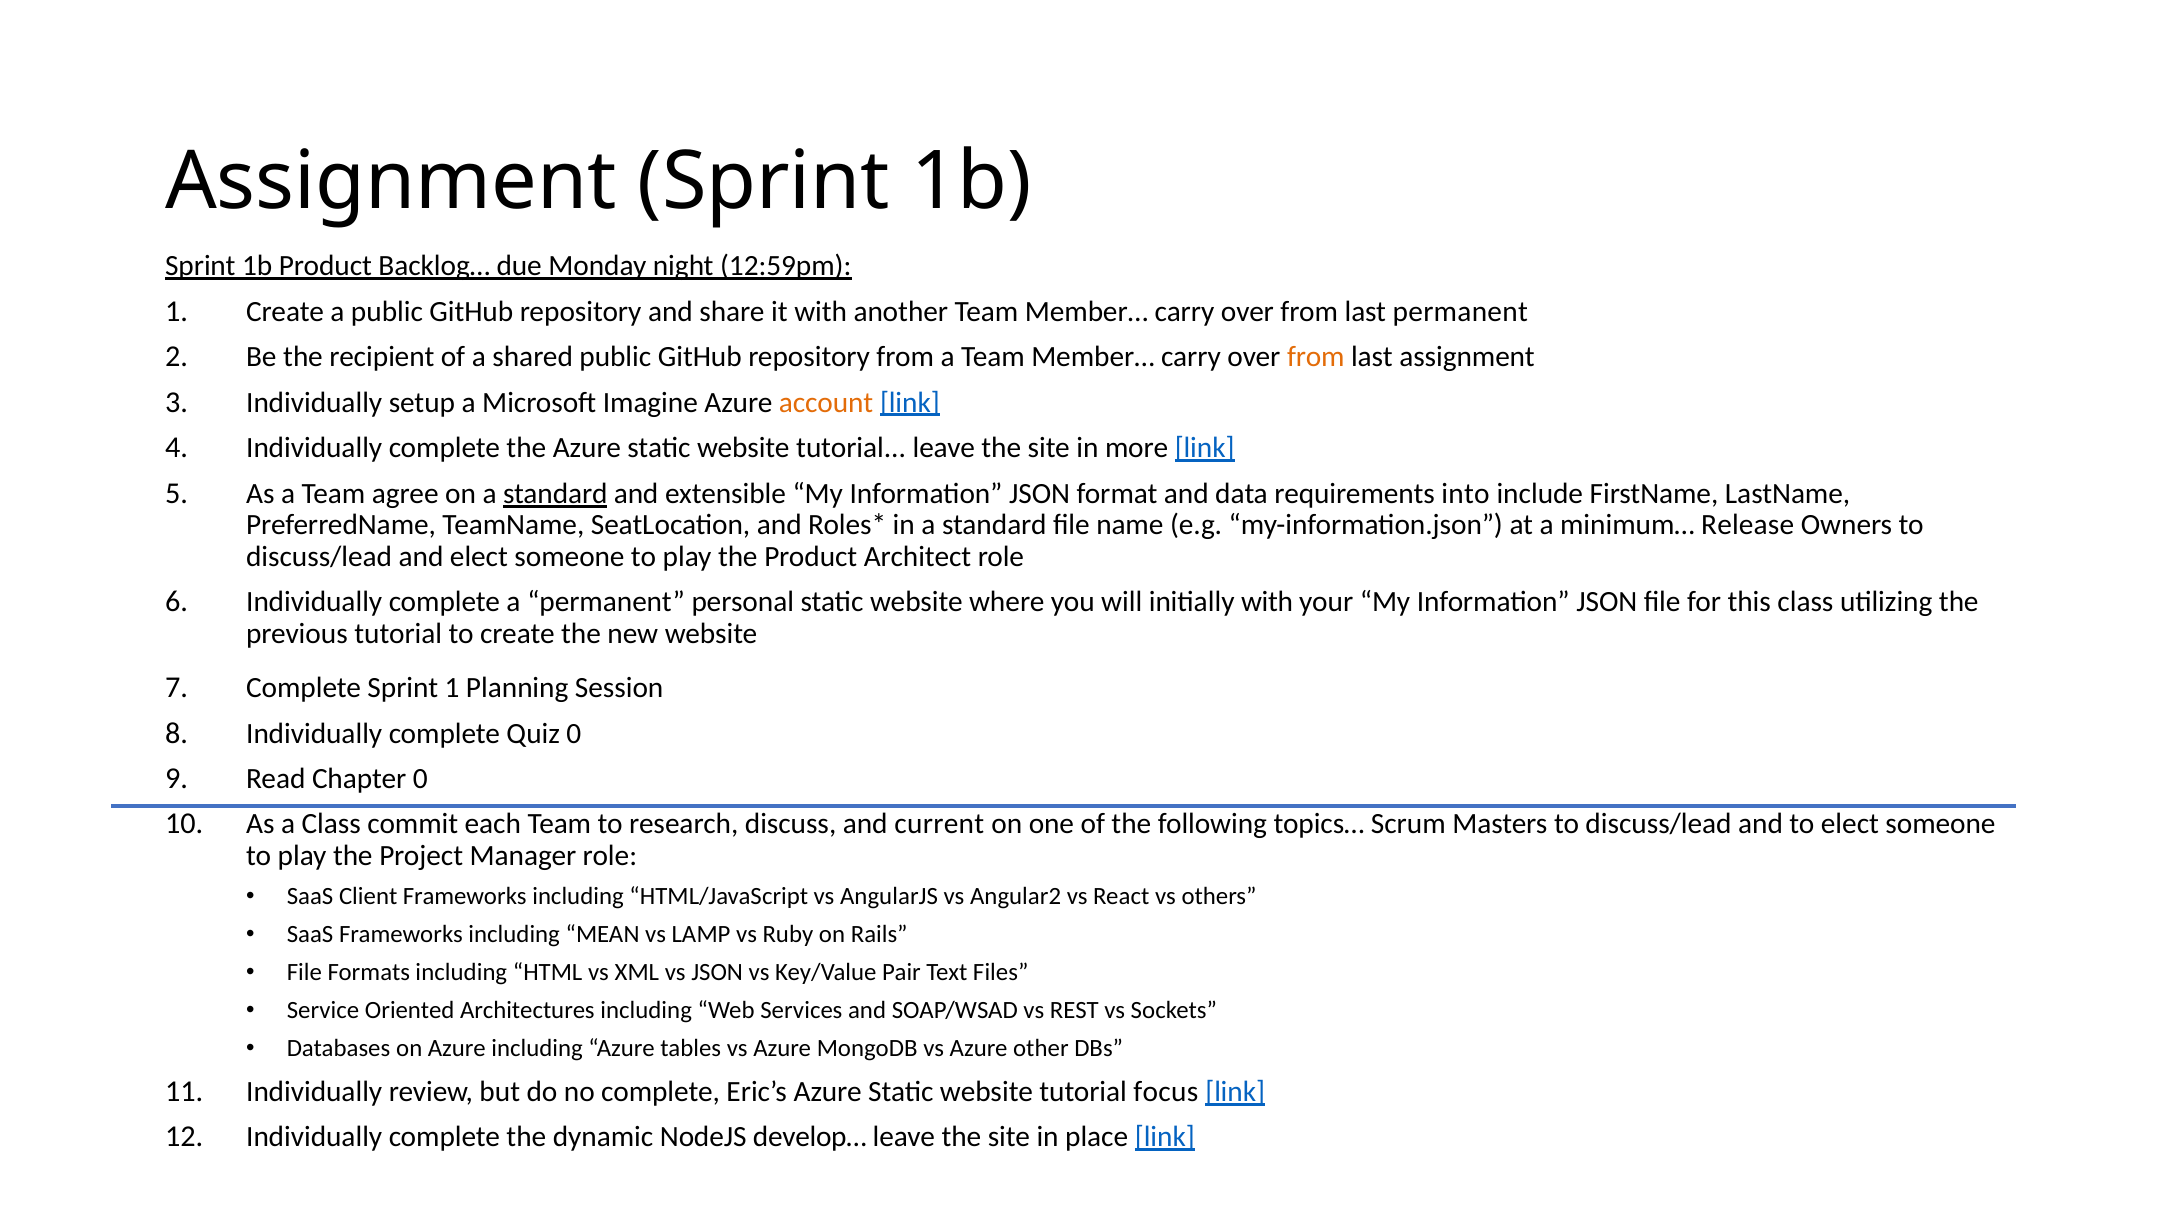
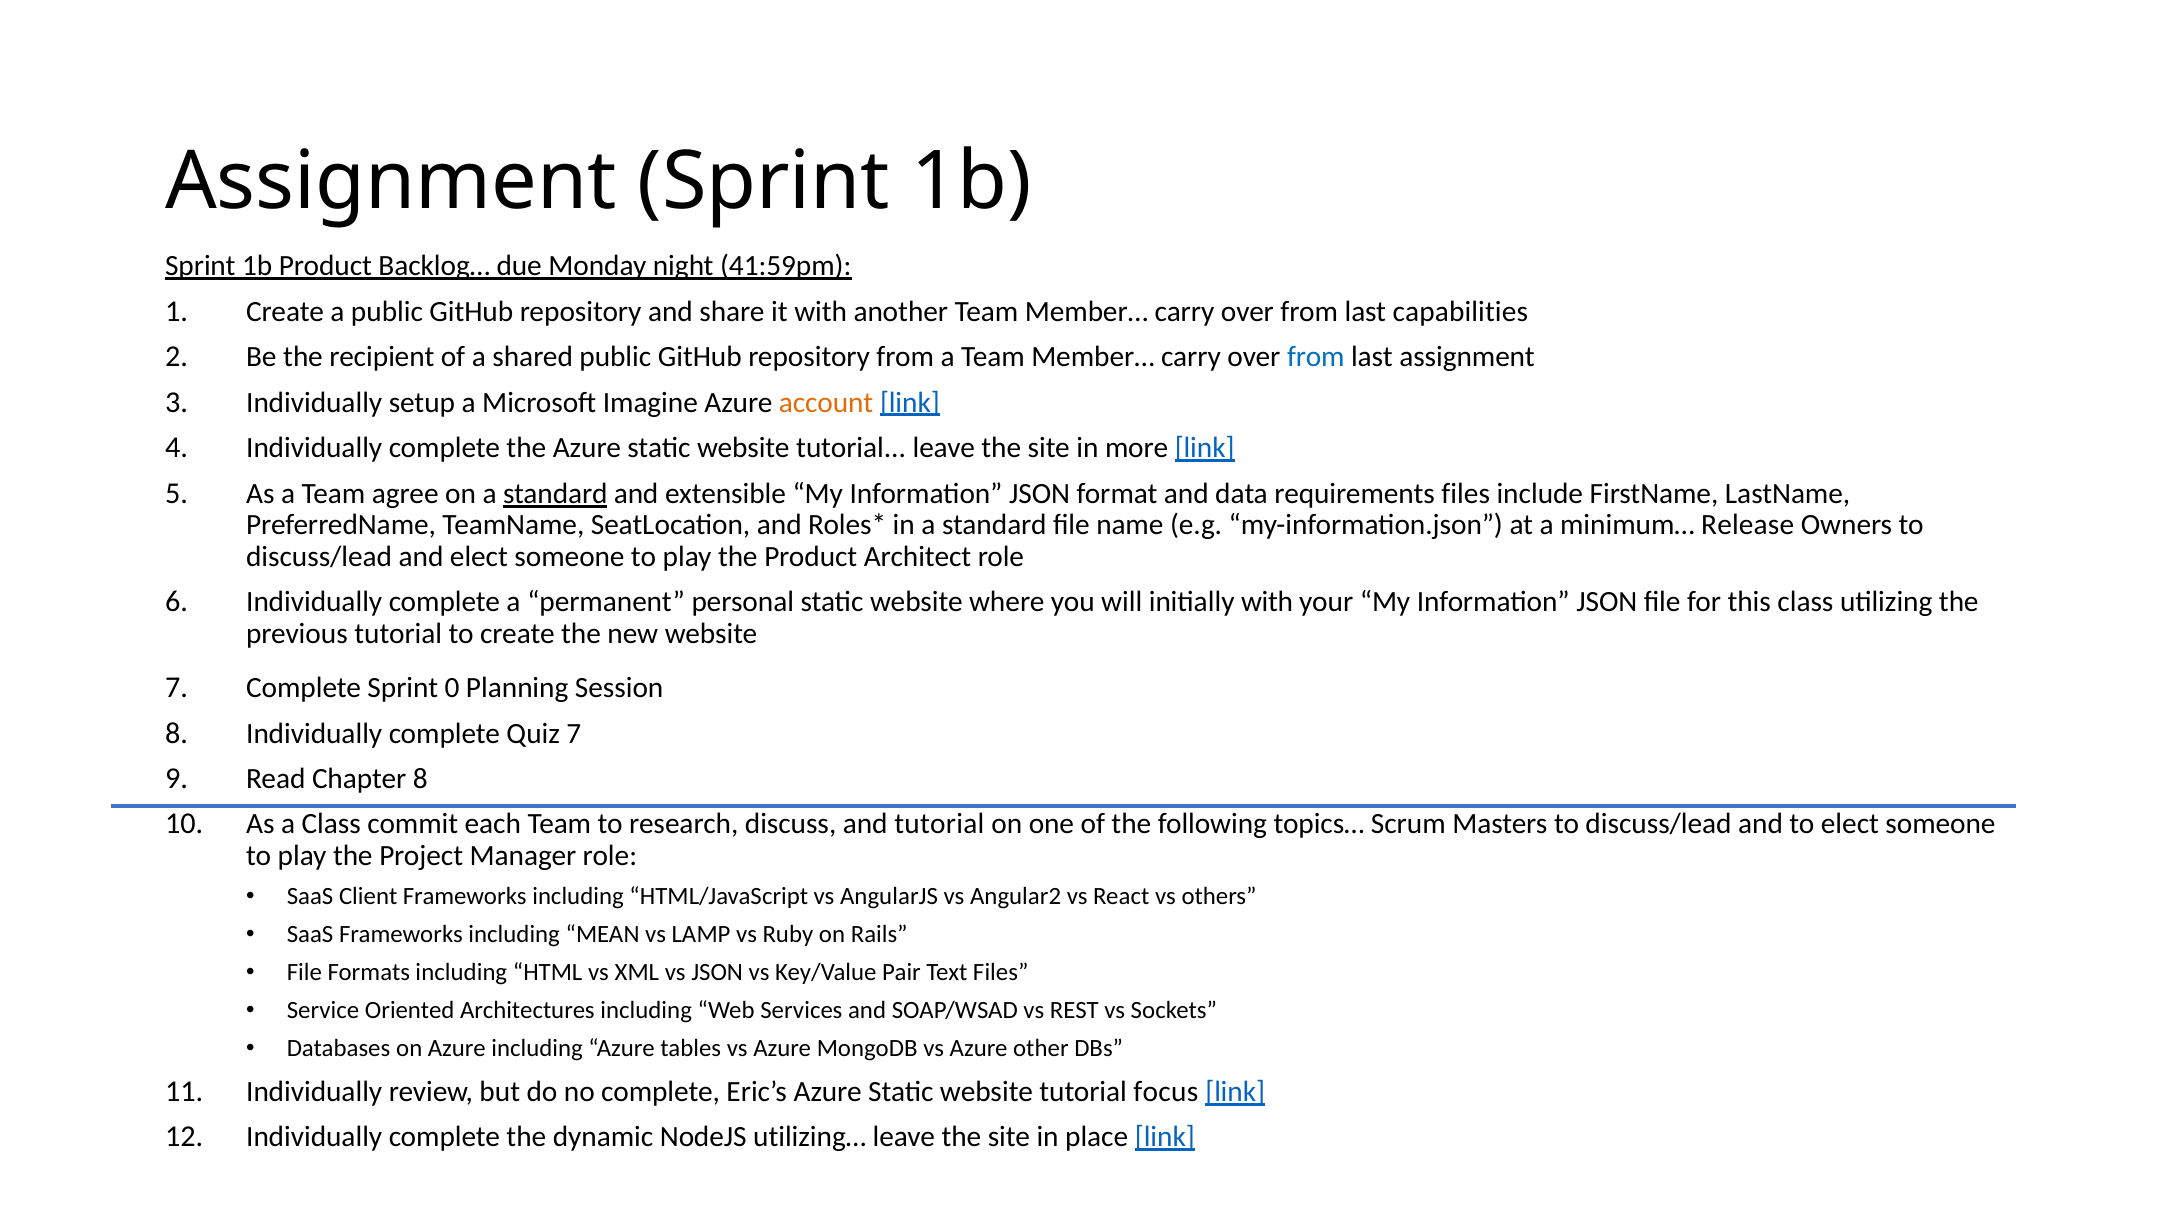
12:59pm: 12:59pm -> 41:59pm (786, 266)
last permanent: permanent -> capabilities (1460, 311)
from colour: orange -> blue (1316, 357)
requirements into: into -> files (1466, 493)
Sprint 1: 1 -> 0 (452, 688)
Quiz 0: 0 -> 7 (574, 733)
Chapter 0: 0 -> 8 (420, 779)
and current: current -> tutorial (939, 824)
develop…: develop… -> utilizing… (810, 1137)
